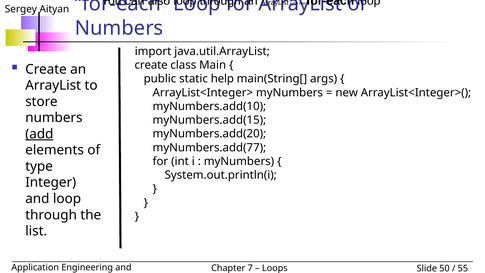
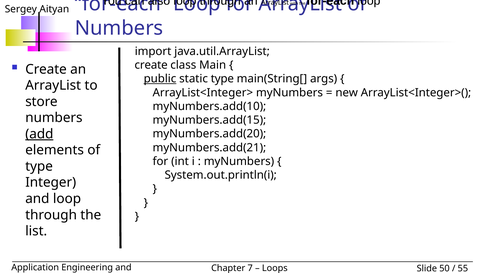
public underline: none -> present (160, 79)
static help: help -> type (222, 79)
myNumbers.add(77: myNumbers.add(77 -> myNumbers.add(21 (209, 148)
